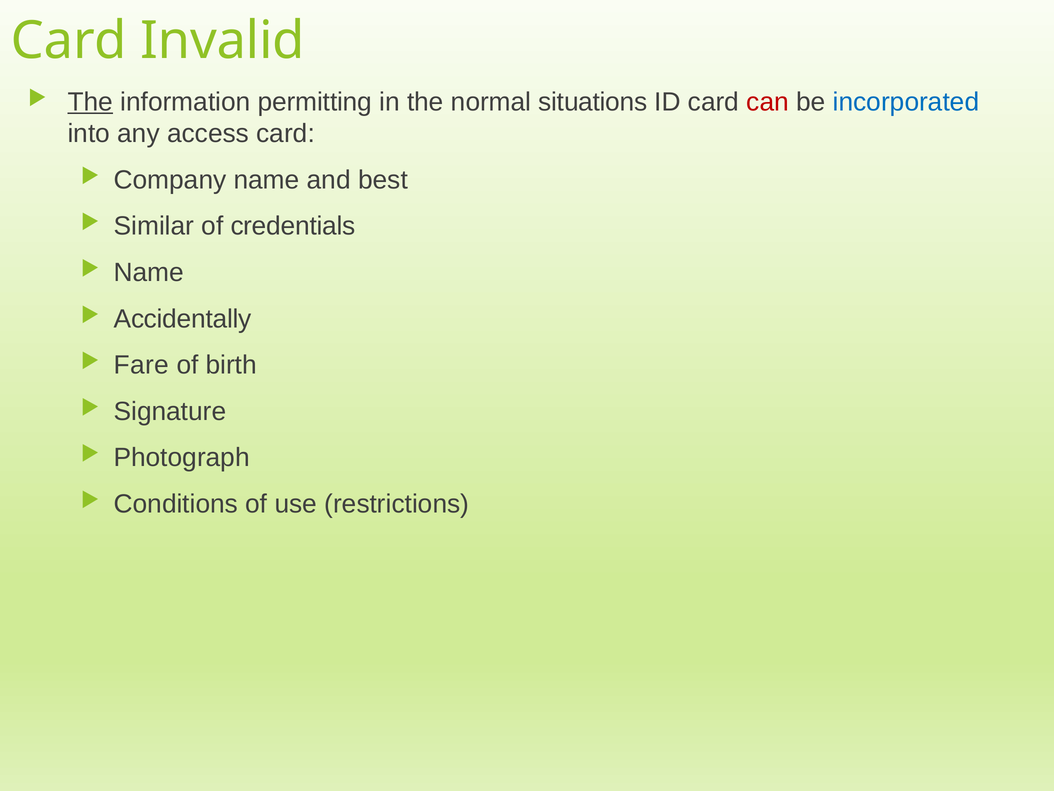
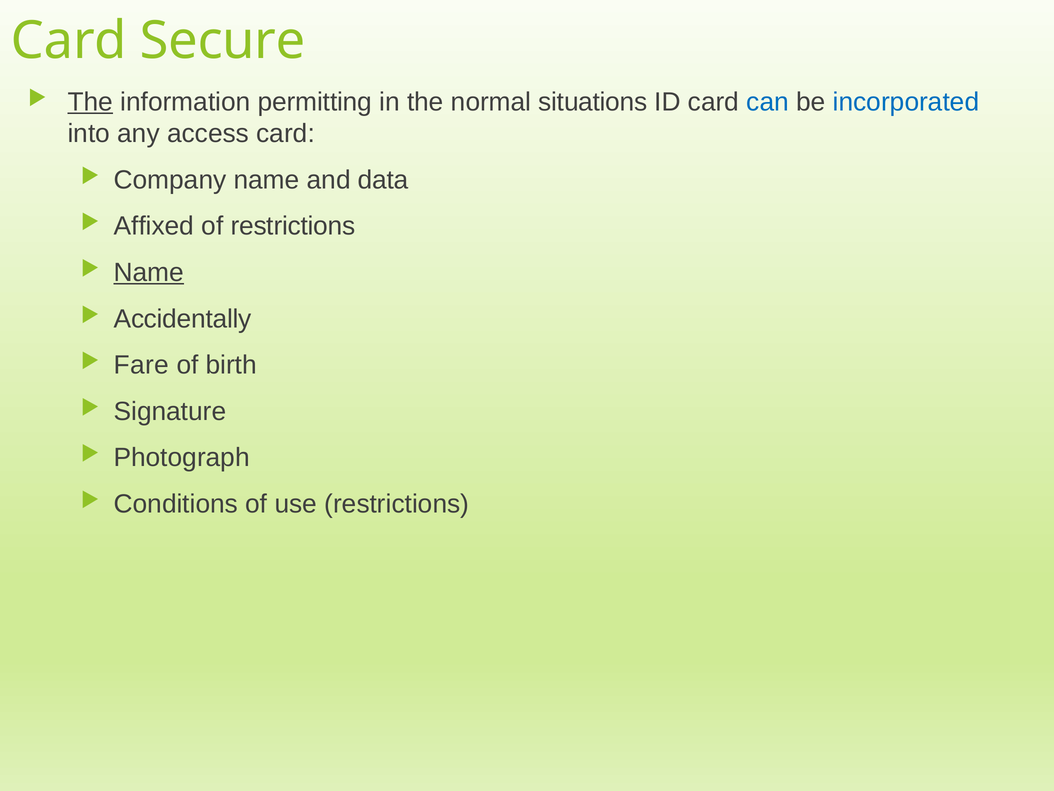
Invalid: Invalid -> Secure (223, 41)
can colour: red -> blue (768, 102)
best: best -> data (383, 180)
Similar: Similar -> Affixed (154, 226)
of credentials: credentials -> restrictions (293, 226)
Name underline: none -> present (149, 272)
